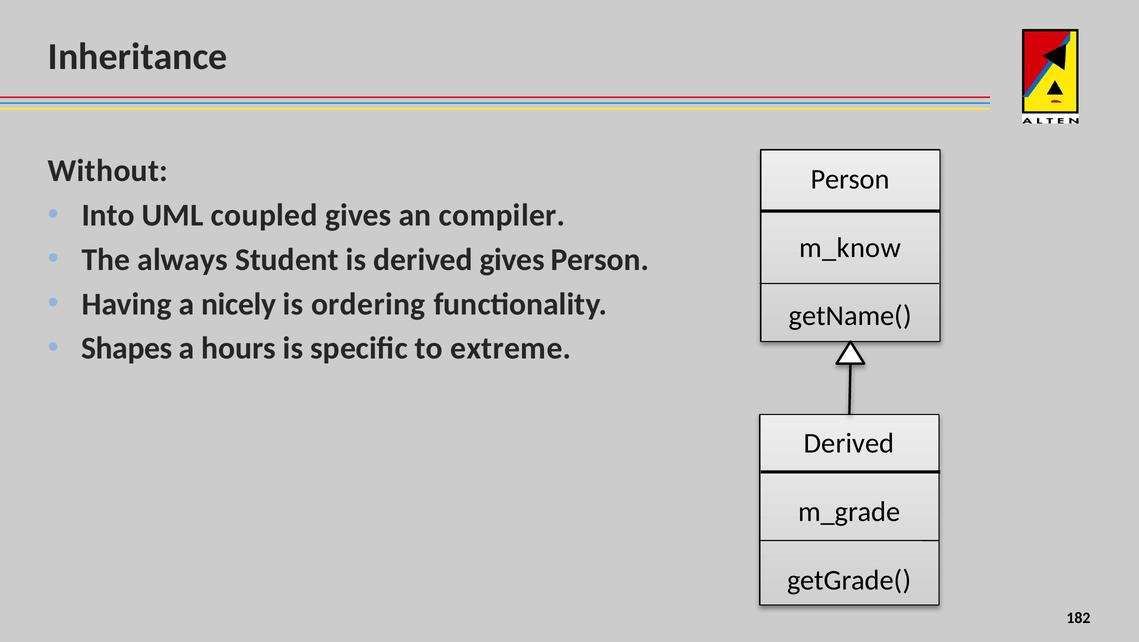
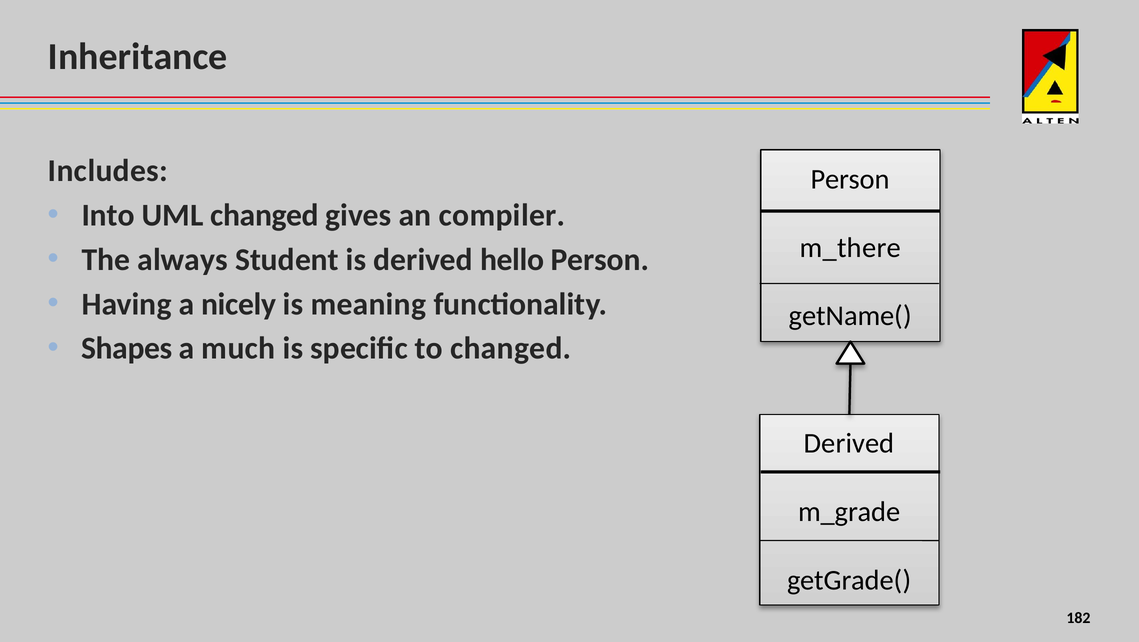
Without: Without -> Includes (108, 171)
UML coupled: coupled -> changed (265, 215)
m_know: m_know -> m_there (850, 247)
derived gives: gives -> hello (512, 259)
ordering: ordering -> meaning (368, 304)
hours: hours -> much (238, 348)
to extreme: extreme -> changed (511, 348)
